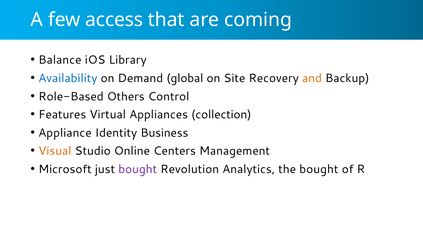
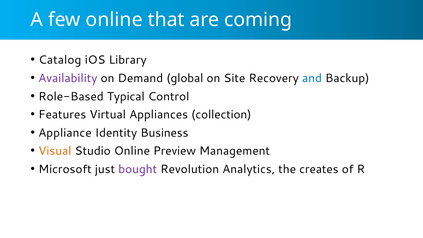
few access: access -> online (114, 20)
Balance: Balance -> Catalog (60, 60)
Availability colour: blue -> purple (68, 78)
and colour: orange -> blue (312, 78)
Others: Others -> Typical (126, 96)
Centers: Centers -> Preview (175, 151)
the bought: bought -> creates (319, 169)
